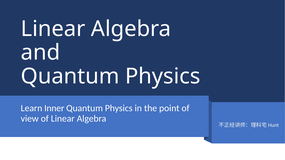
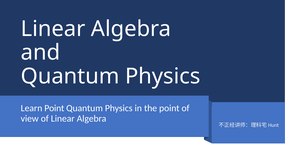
Learn Inner: Inner -> Point (54, 108)
